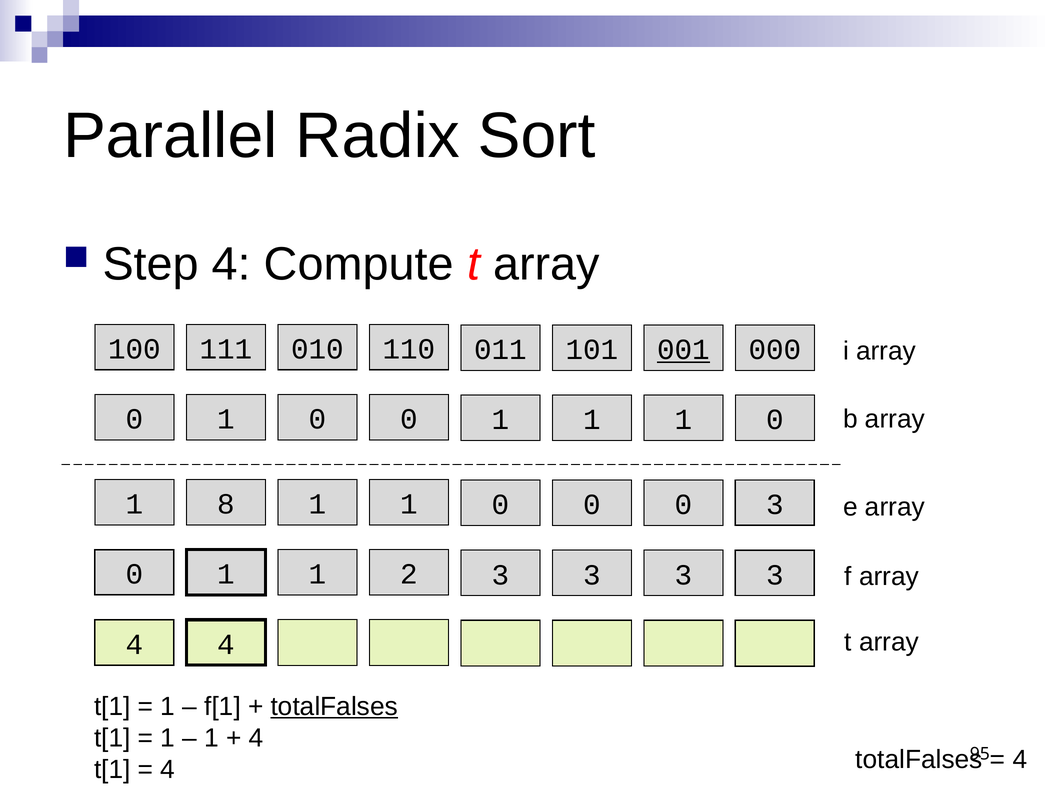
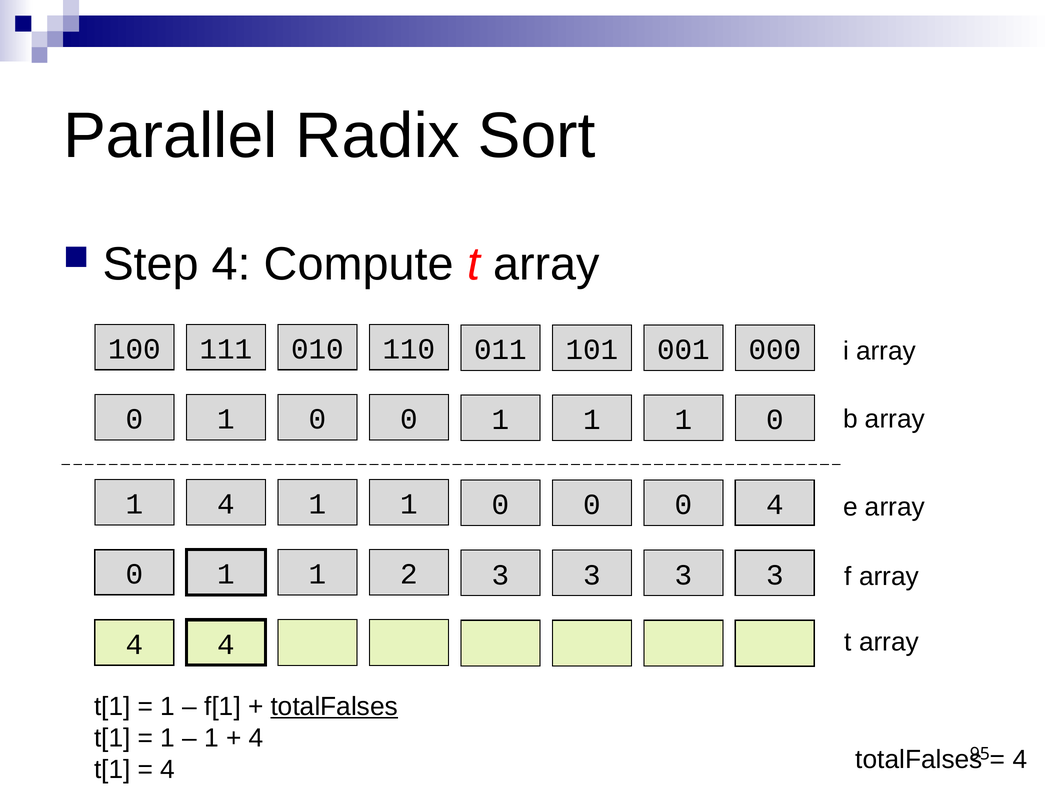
001 underline: present -> none (684, 350)
1 8: 8 -> 4 (226, 505)
0 3: 3 -> 4 (775, 505)
